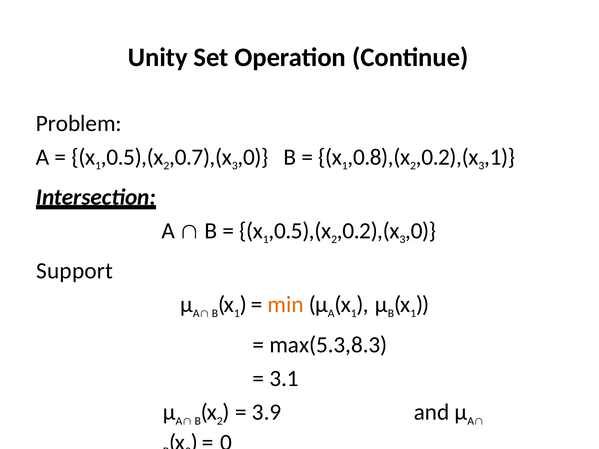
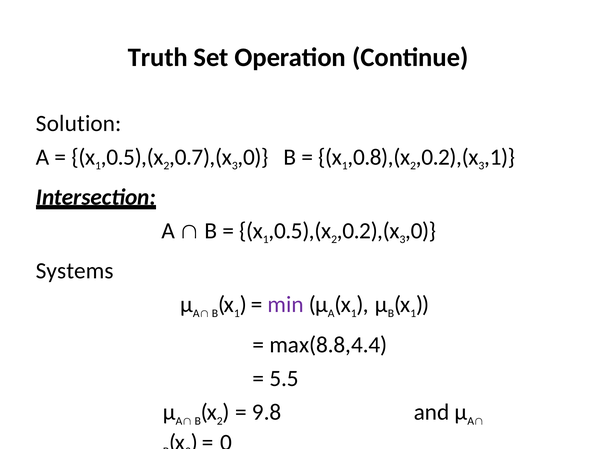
Unity: Unity -> Truth (158, 57)
Problem: Problem -> Solution (79, 123)
Support: Support -> Systems (75, 271)
min colour: orange -> purple (286, 305)
max(5.3,8.3: max(5.3,8.3 -> max(8.8,4.4 (328, 345)
3.1: 3.1 -> 5.5 (284, 379)
3.9: 3.9 -> 9.8 (267, 412)
